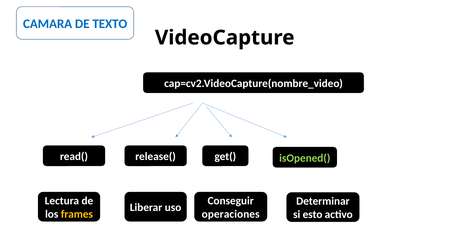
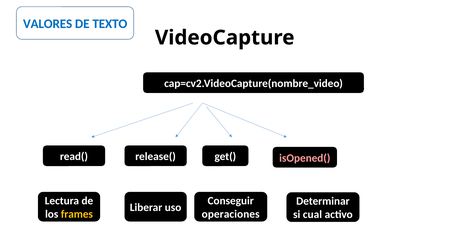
CAMARA: CAMARA -> VALORES (48, 24)
isOpened( colour: light green -> pink (305, 158)
esto: esto -> cual (312, 215)
